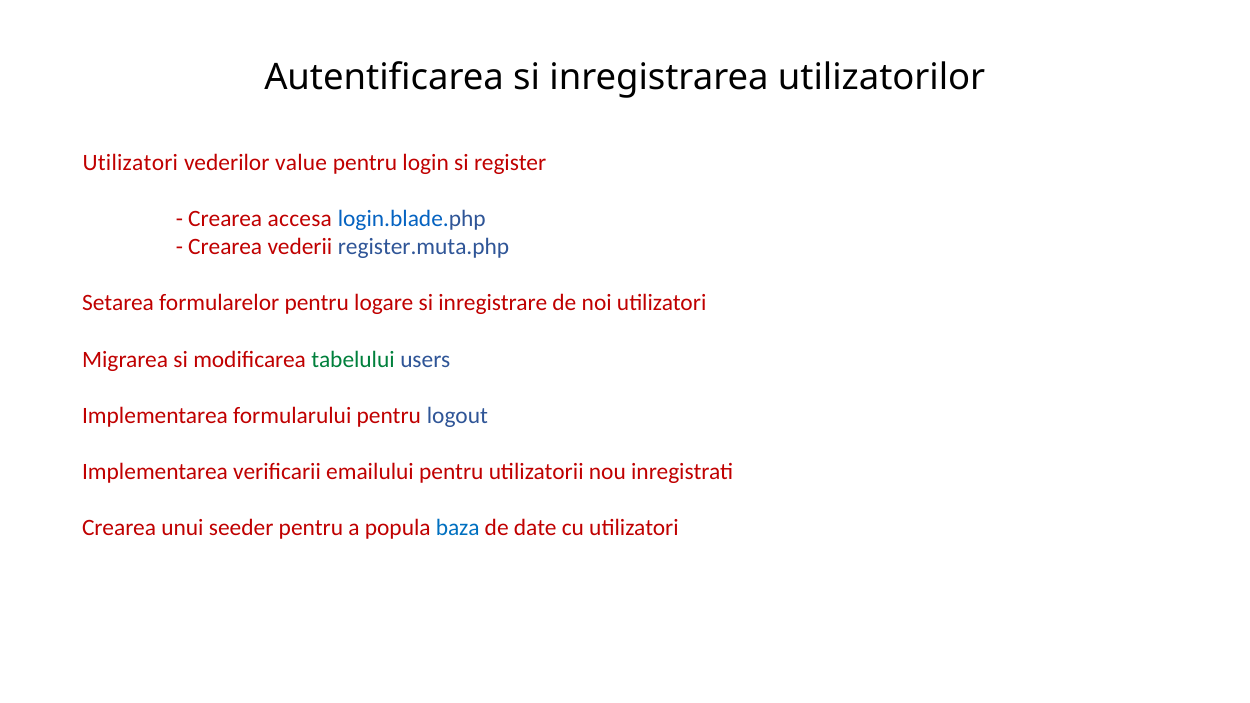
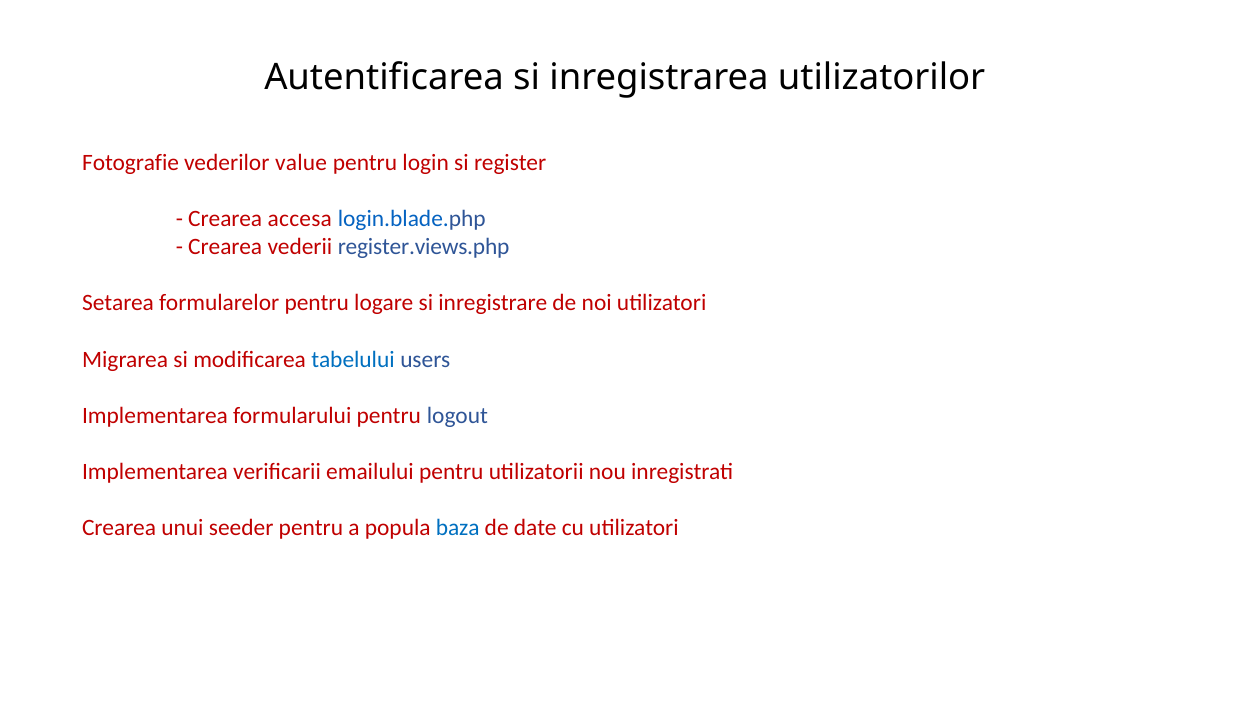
Utilizatori: Utilizatori -> Fotografie (131, 162)
register.muta.php: register.muta.php -> register.views.php (424, 247)
tabelului colour: green -> blue (353, 359)
